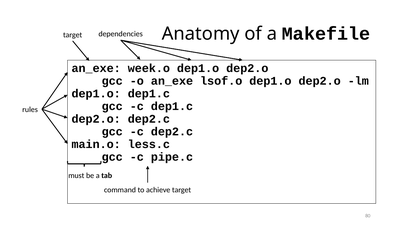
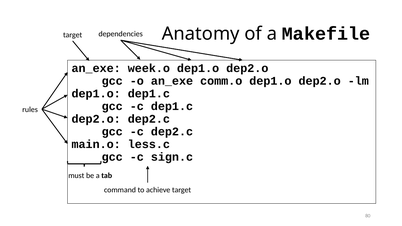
lsof.o: lsof.o -> comm.o (221, 81)
pipe.c: pipe.c -> sign.c (172, 157)
